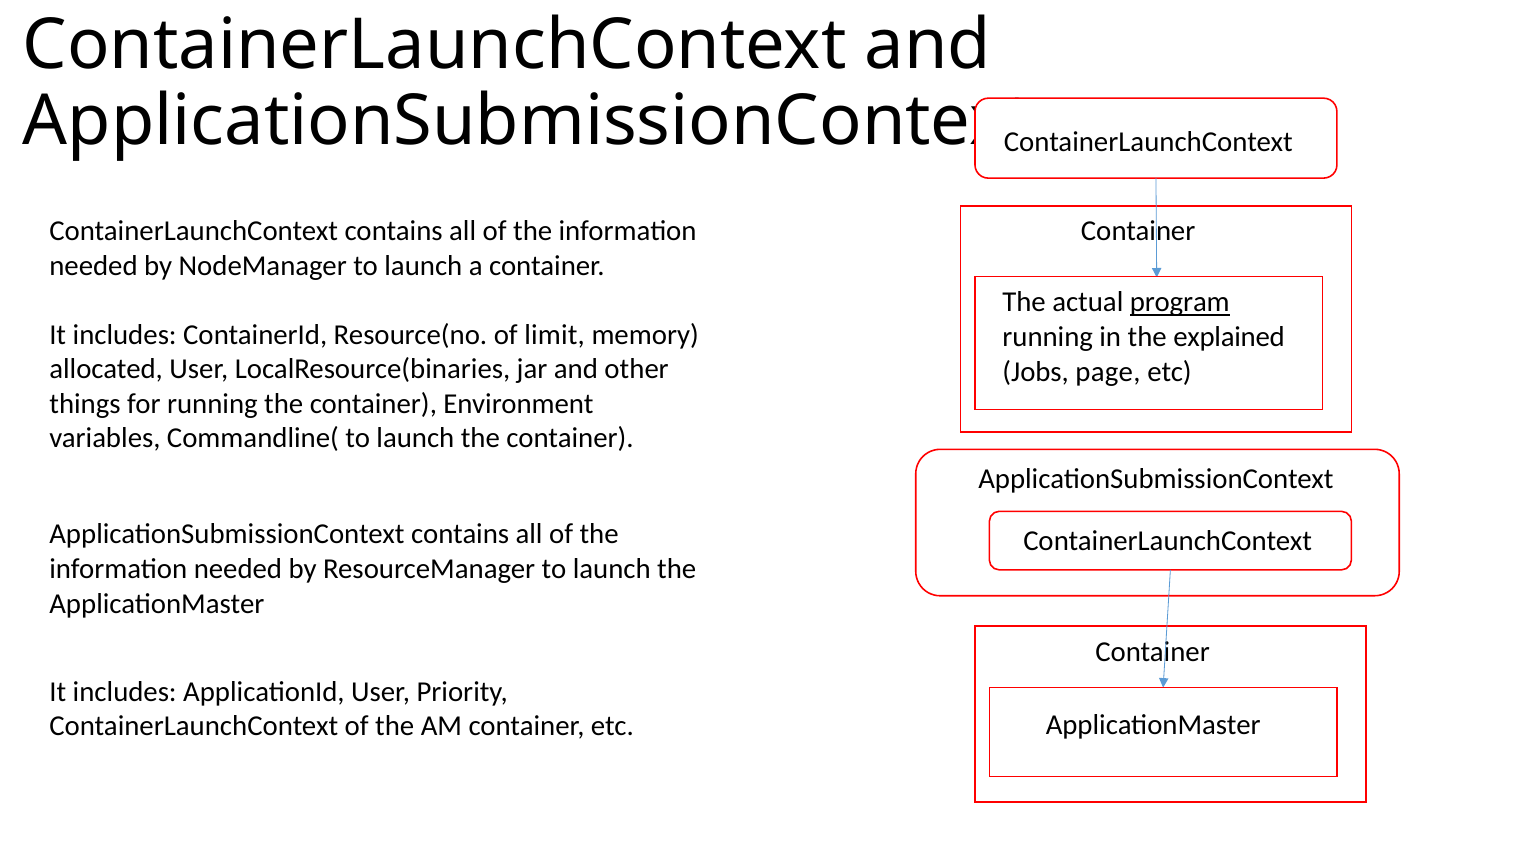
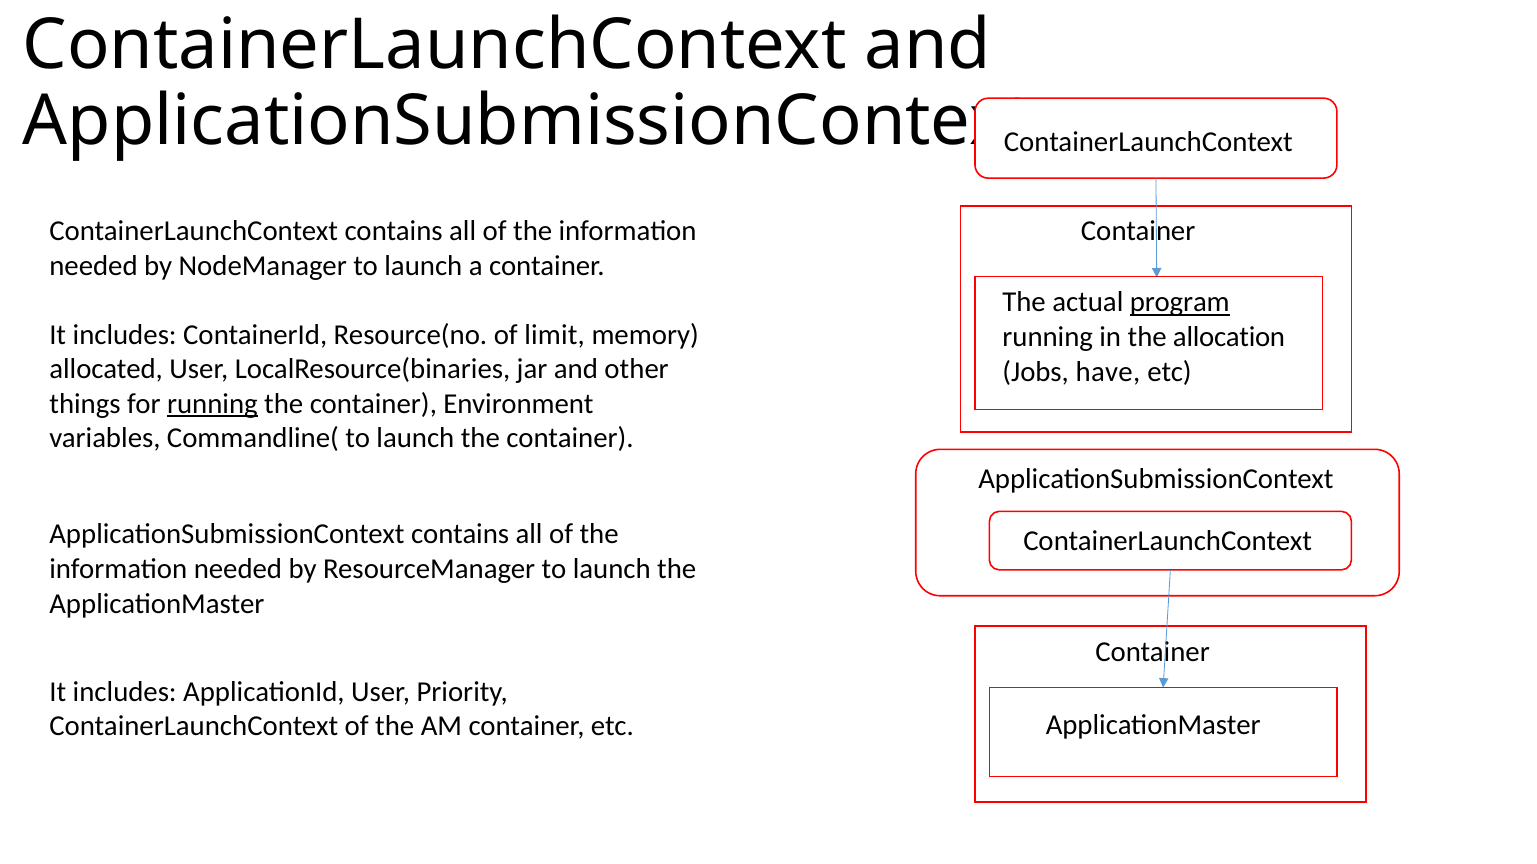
explained: explained -> allocation (1229, 337)
page: page -> have (1108, 372)
running underline: none -> present (212, 404)
